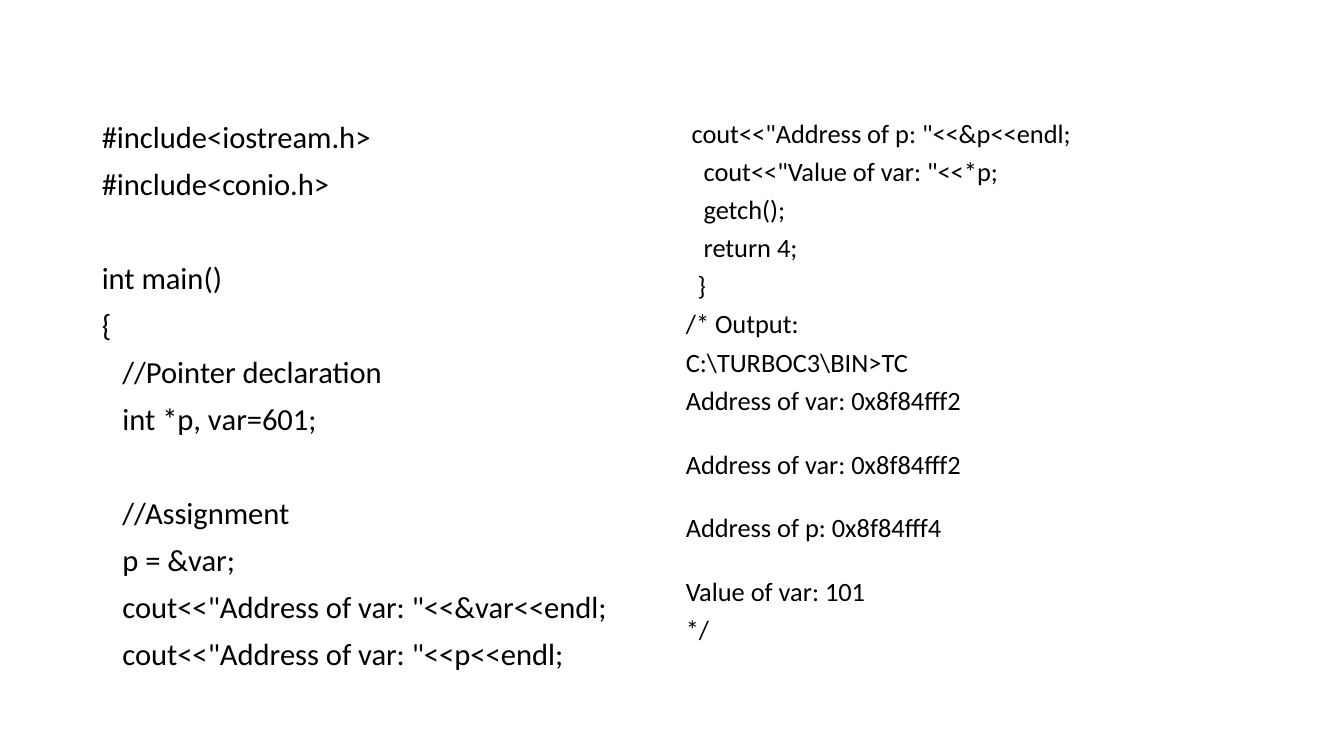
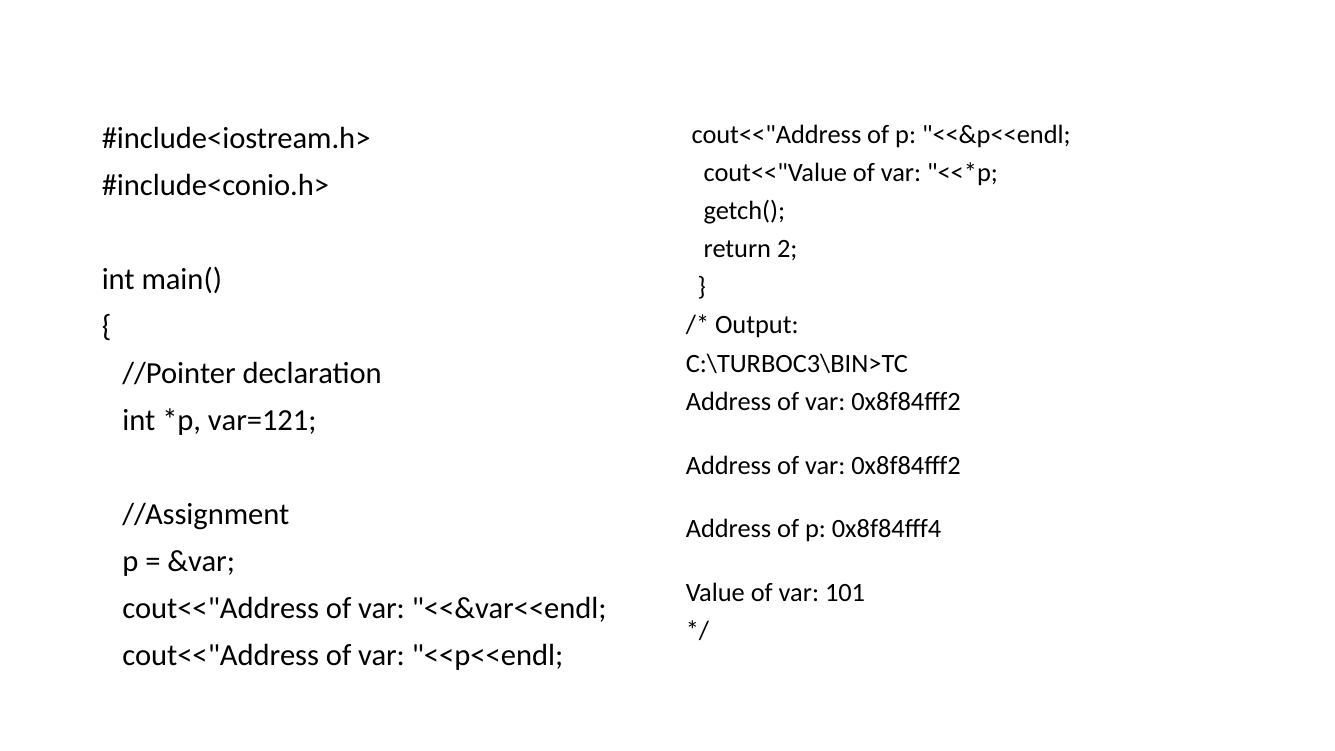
4: 4 -> 2 (787, 249)
var=601: var=601 -> var=121 (262, 421)
